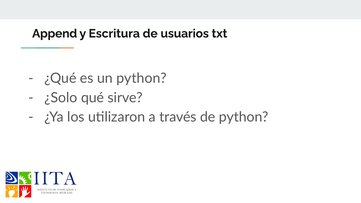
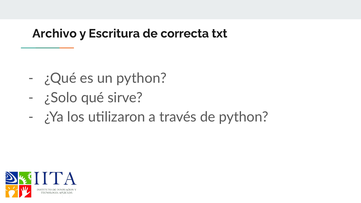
Append: Append -> Archivo (55, 34)
usuarios: usuarios -> correcta (185, 34)
